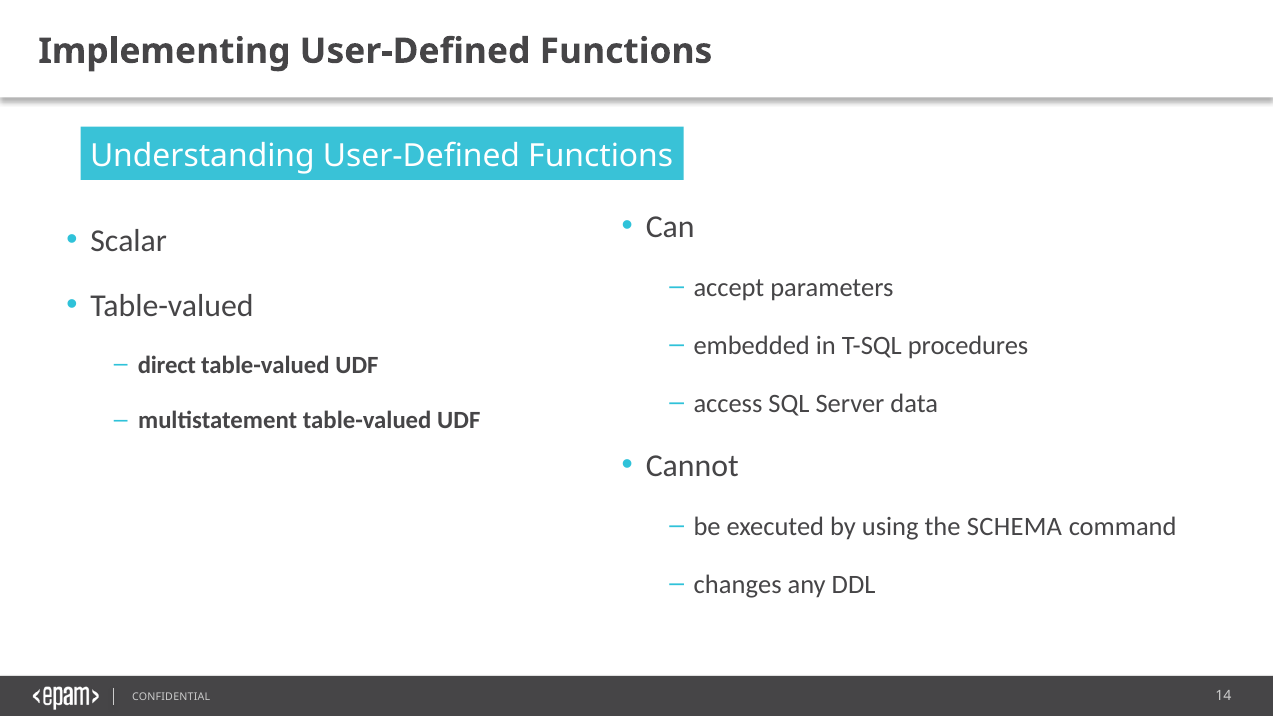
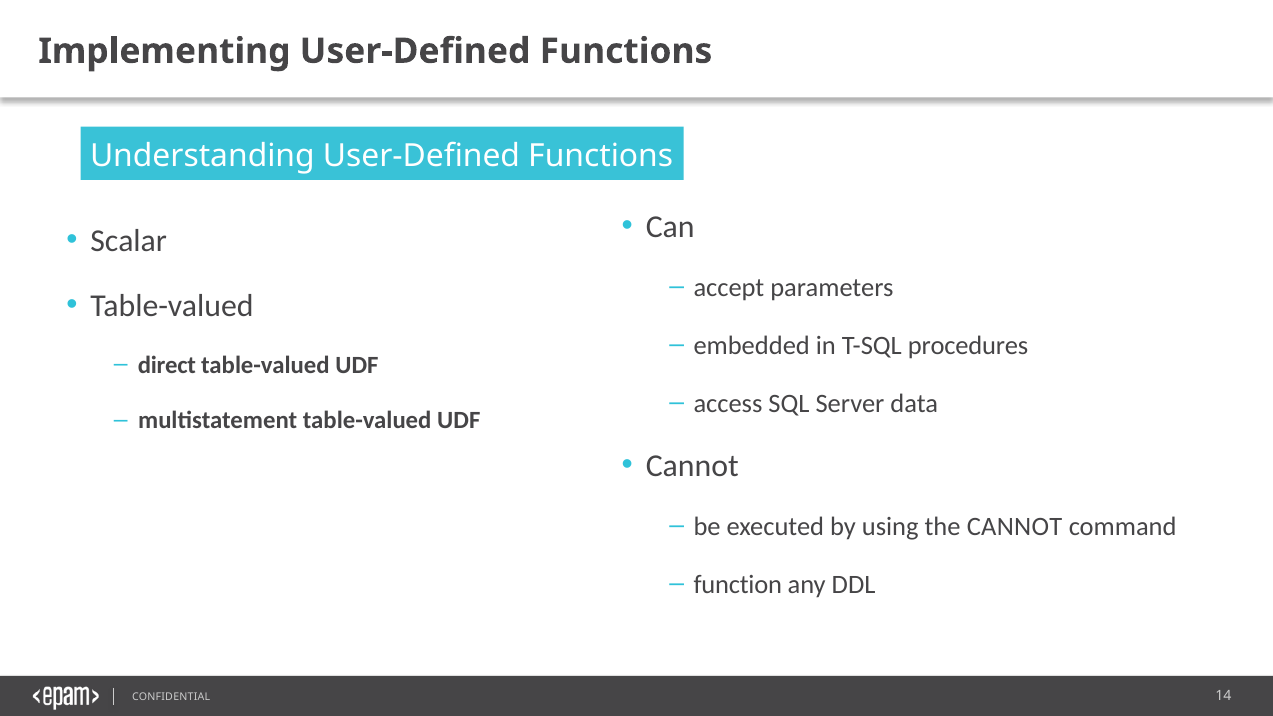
the SCHEMA: SCHEMA -> CANNOT (1015, 526)
changes: changes -> function (738, 584)
